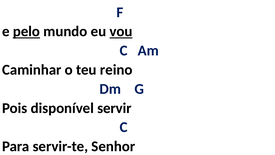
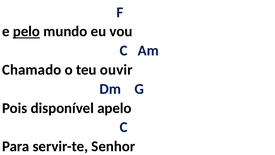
vou underline: present -> none (121, 31)
Caminhar: Caminhar -> Chamado (32, 70)
reino: reino -> ouvir (116, 70)
servir: servir -> apelo (114, 108)
